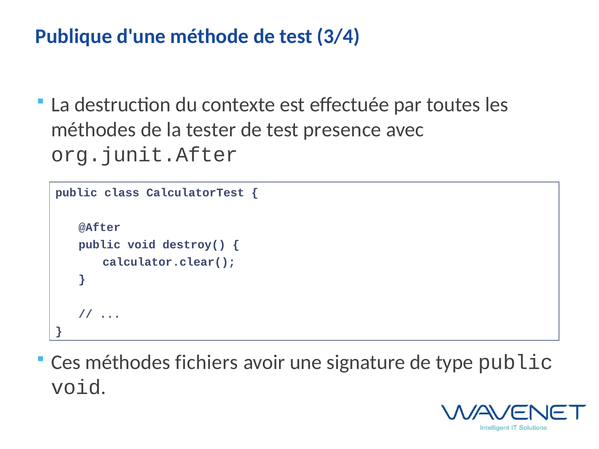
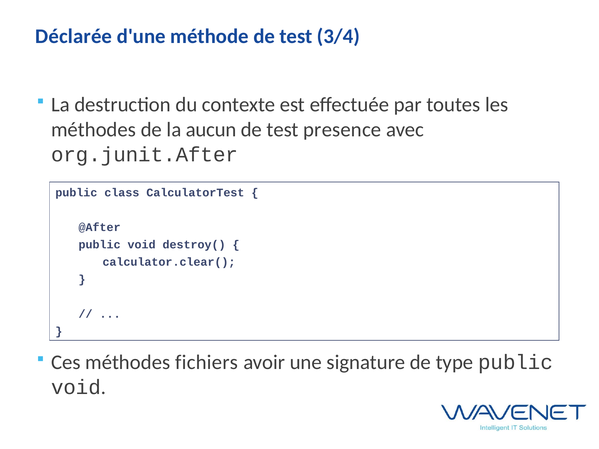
Publique: Publique -> Déclarée (74, 36)
tester: tester -> aucun (211, 130)
